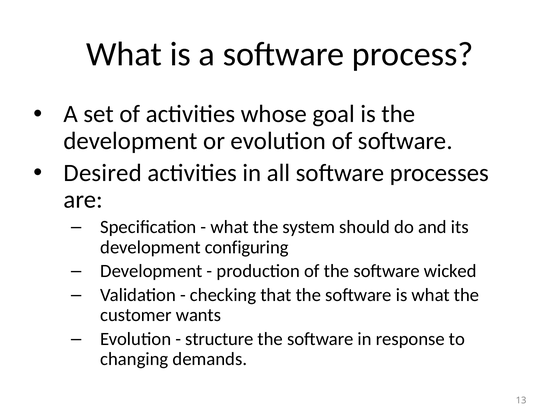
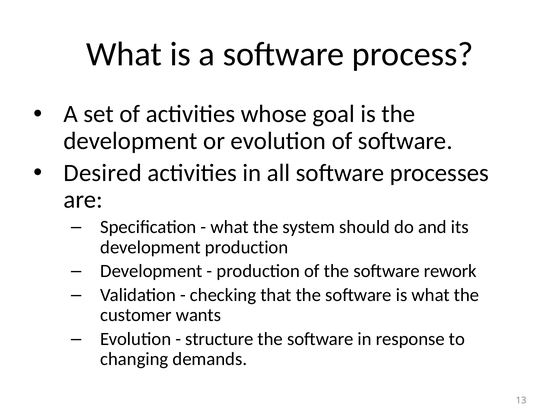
development configuring: configuring -> production (247, 247)
wicked: wicked -> rework (450, 271)
